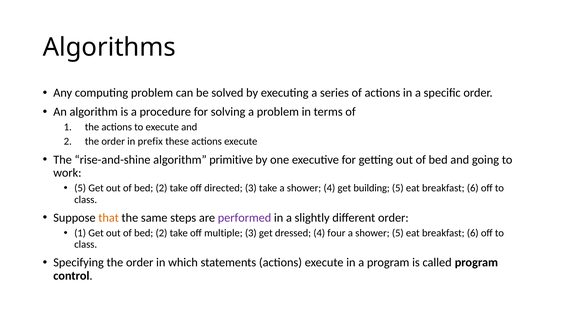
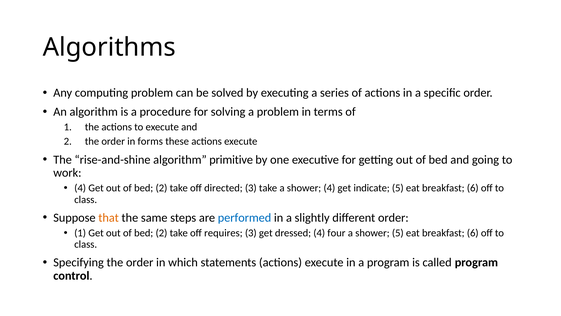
prefix: prefix -> forms (150, 141)
5: 5 -> 4 (80, 188)
building: building -> indicate (372, 188)
performed colour: purple -> blue (245, 217)
multiple: multiple -> requires (223, 233)
